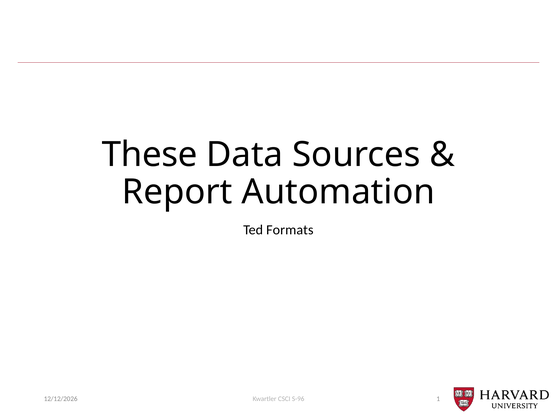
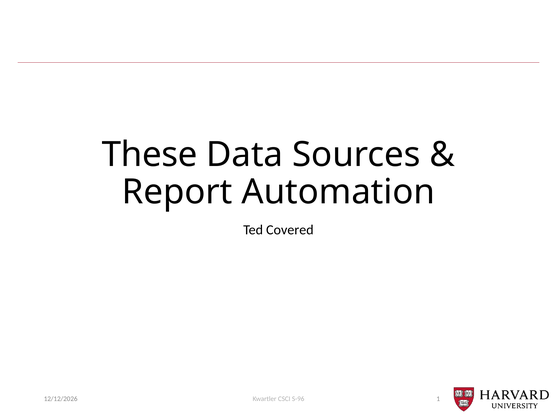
Formats: Formats -> Covered (290, 230)
